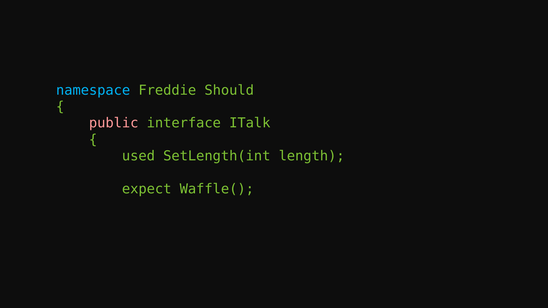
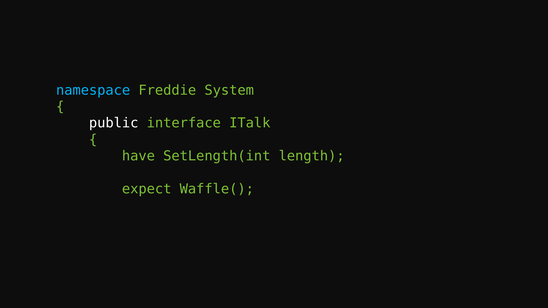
Should: Should -> System (229, 90)
public colour: pink -> white (114, 123)
used: used -> have (138, 156)
